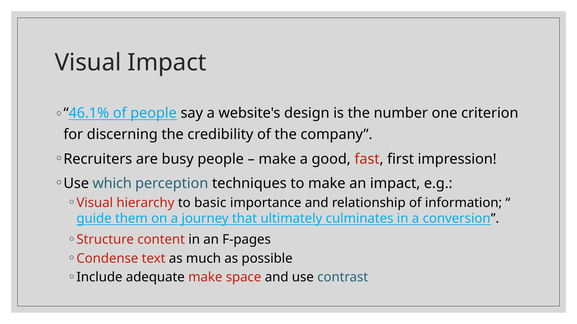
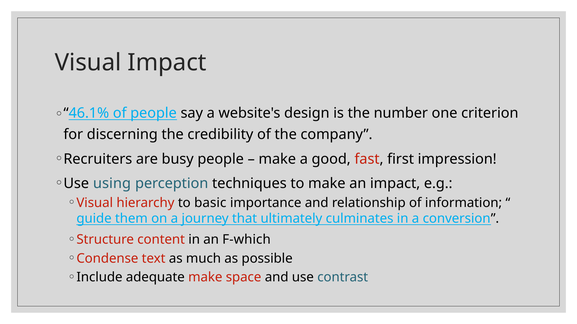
which: which -> using (112, 184)
F-pages: F-pages -> F-which (247, 240)
